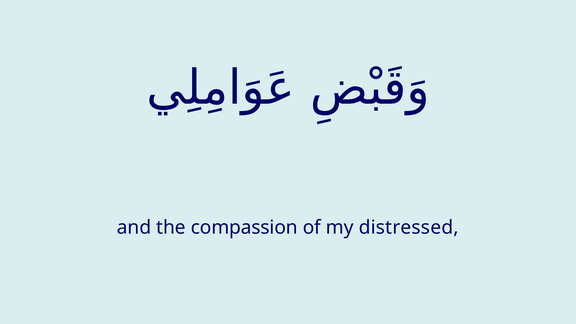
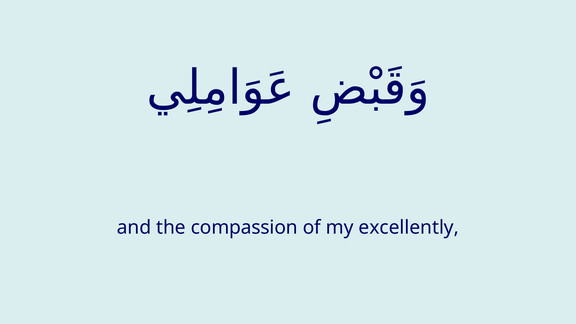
distressed: distressed -> excellently (409, 227)
